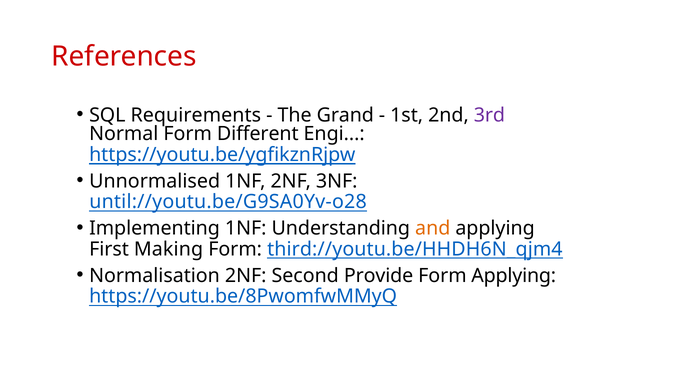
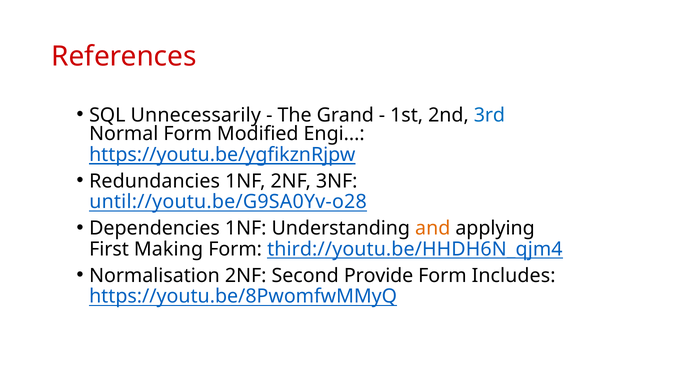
Requirements: Requirements -> Unnecessarily (196, 115)
3rd colour: purple -> blue (489, 115)
Different: Different -> Modified (258, 134)
Unnormalised: Unnormalised -> Redundancies (155, 181)
Implementing: Implementing -> Dependencies (155, 228)
Form Applying: Applying -> Includes (514, 275)
